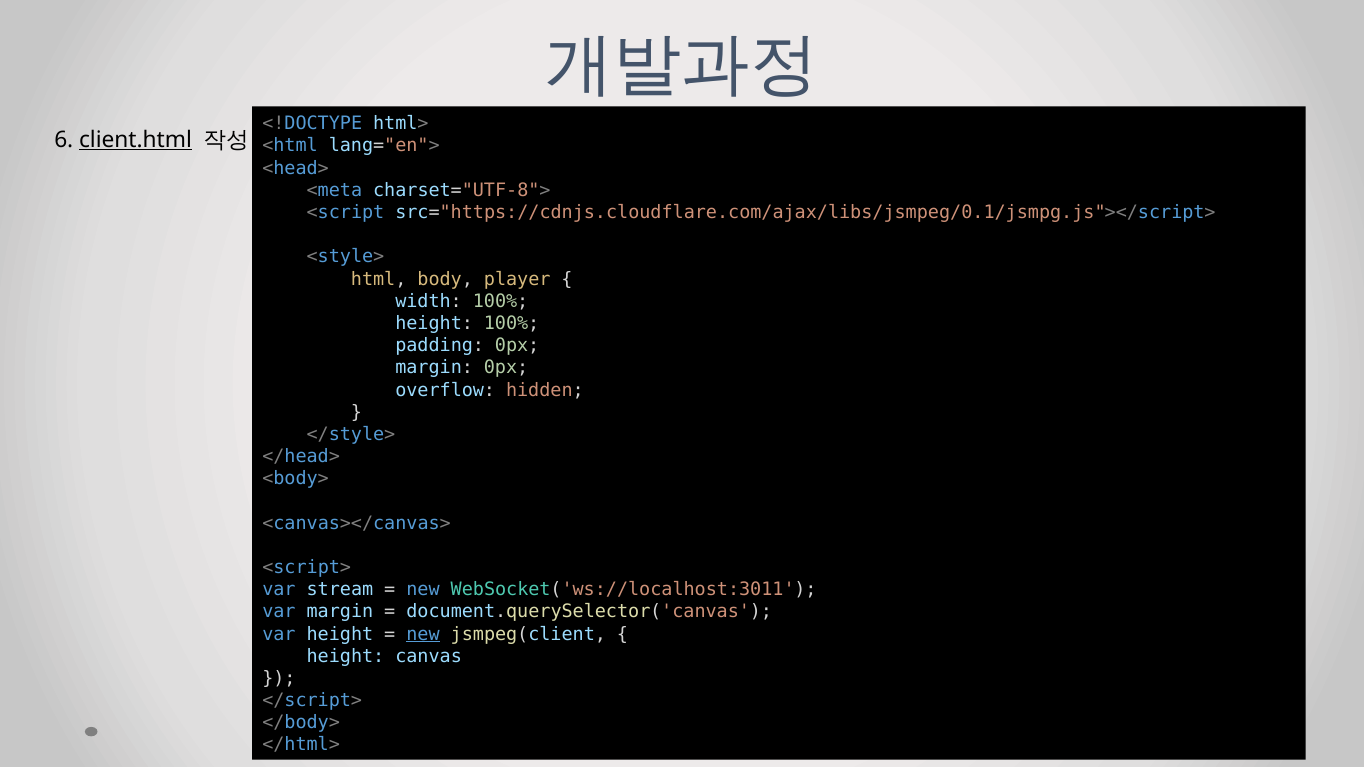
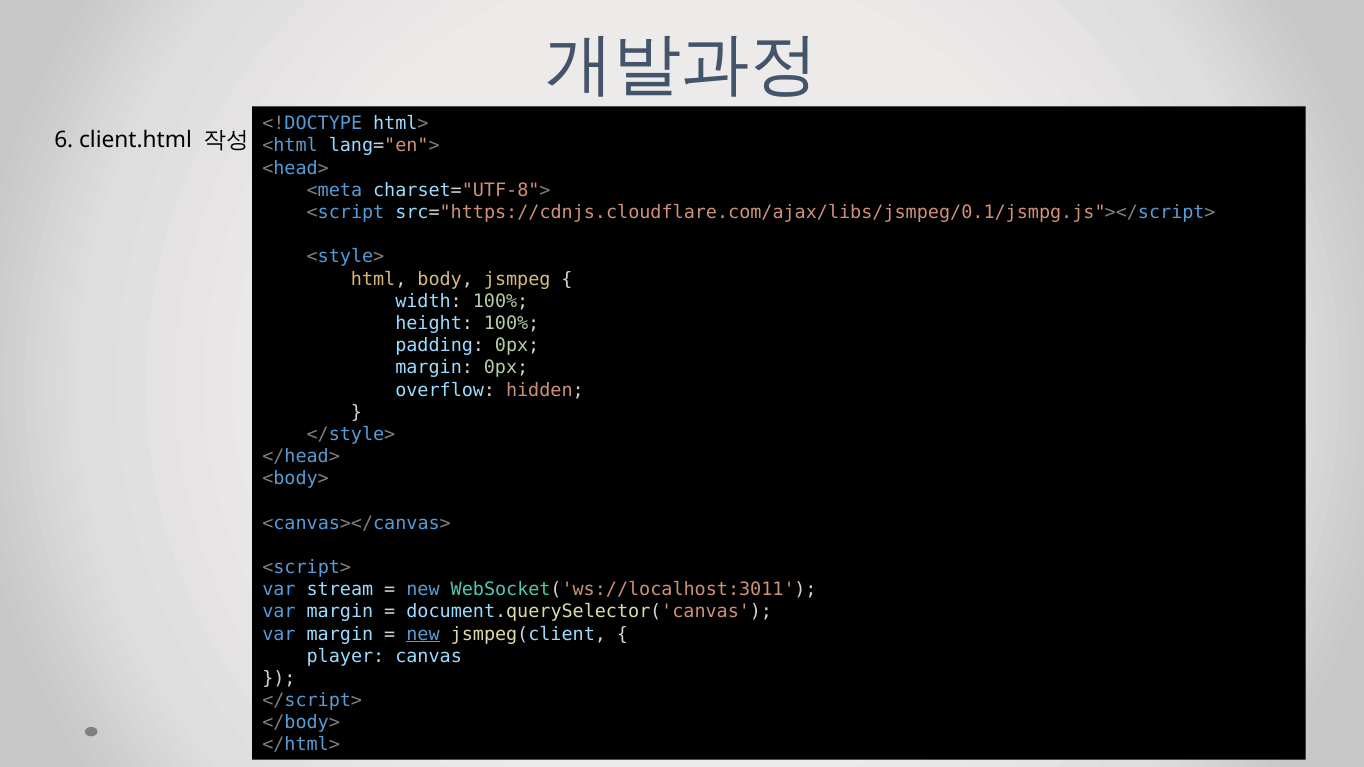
client.html underline: present -> none (136, 140)
player: player -> jsmpeg (517, 279)
height: height -> margin (340, 634)
height: height -> player (345, 656)
